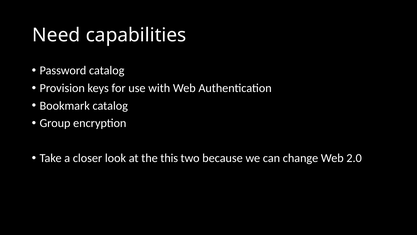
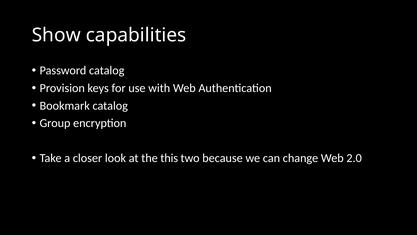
Need: Need -> Show (56, 35)
